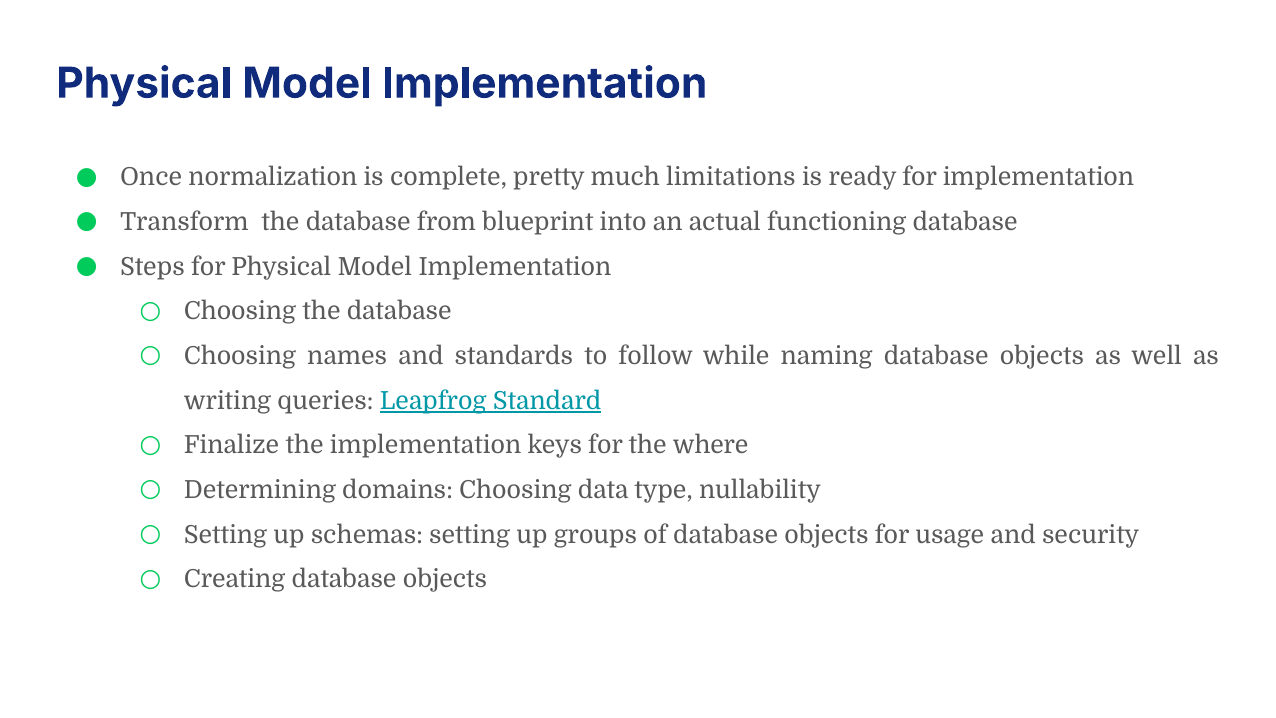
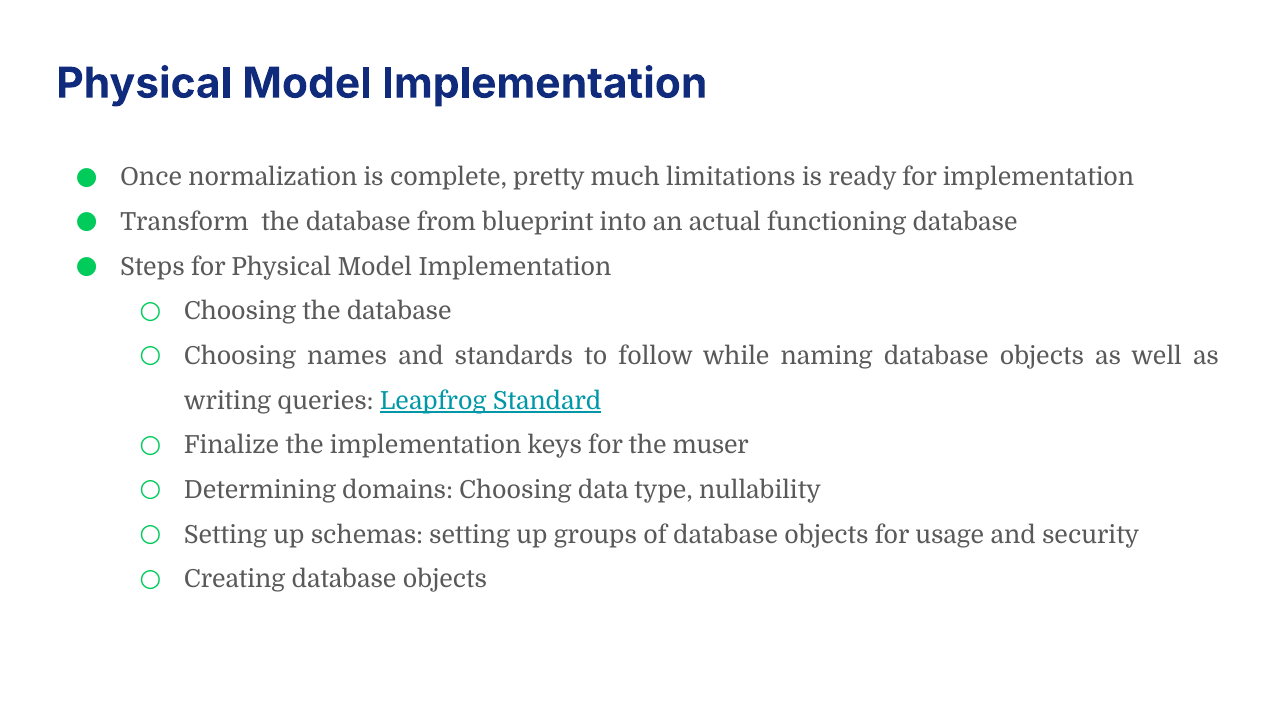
where: where -> muser (711, 446)
